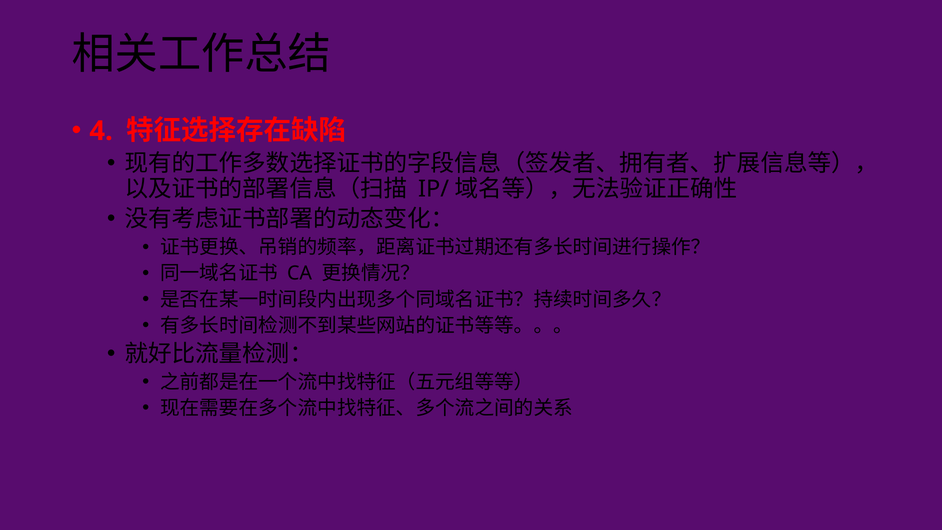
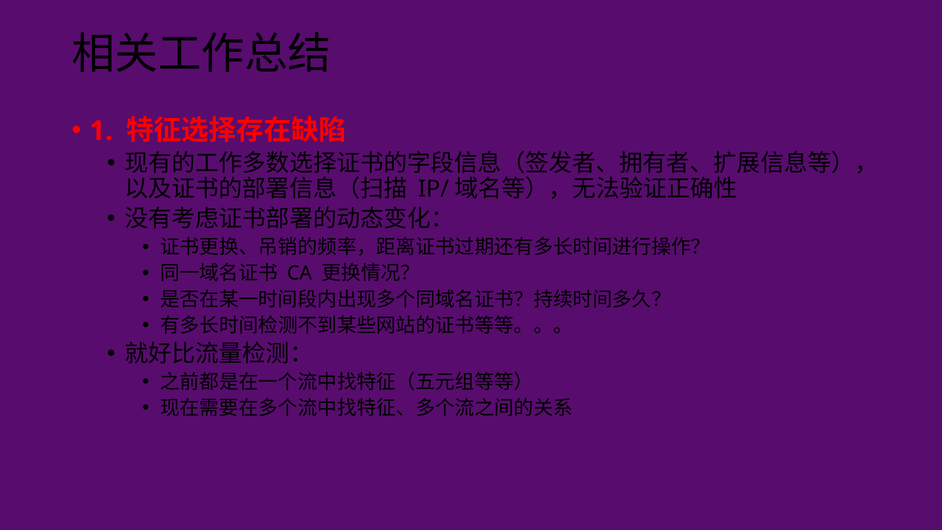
4: 4 -> 1 (101, 131)
